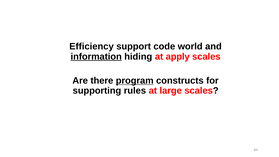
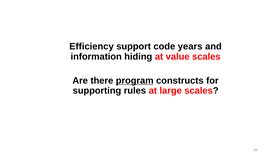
world: world -> years (190, 46)
information underline: present -> none (96, 57)
apply: apply -> value (178, 57)
